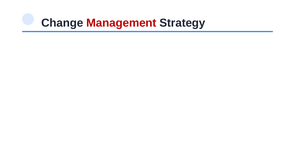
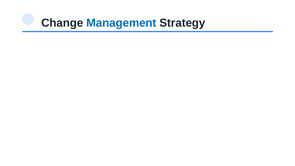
Management colour: red -> blue (121, 23)
